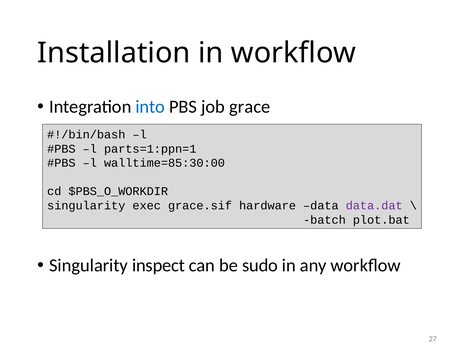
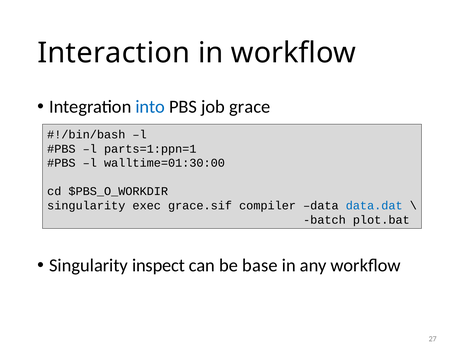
Installation: Installation -> Interaction (114, 53)
walltime=85:30:00: walltime=85:30:00 -> walltime=01:30:00 (164, 163)
hardware: hardware -> compiler (268, 206)
data.dat colour: purple -> blue (374, 206)
sudo: sudo -> base (260, 266)
